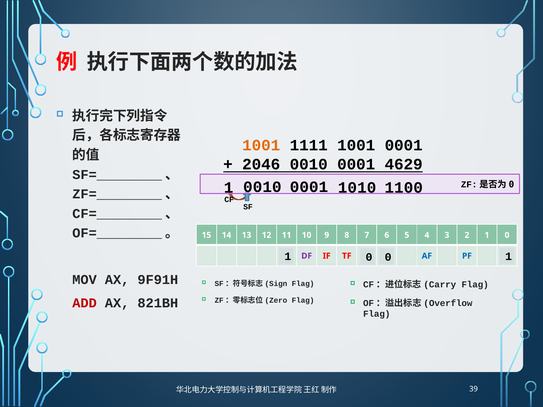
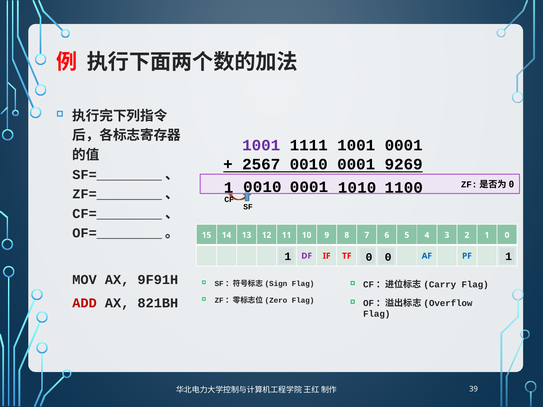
1001 colour: orange -> purple (261, 145)
2046: 2046 -> 2567 (261, 164)
4629: 4629 -> 9269 (404, 164)
